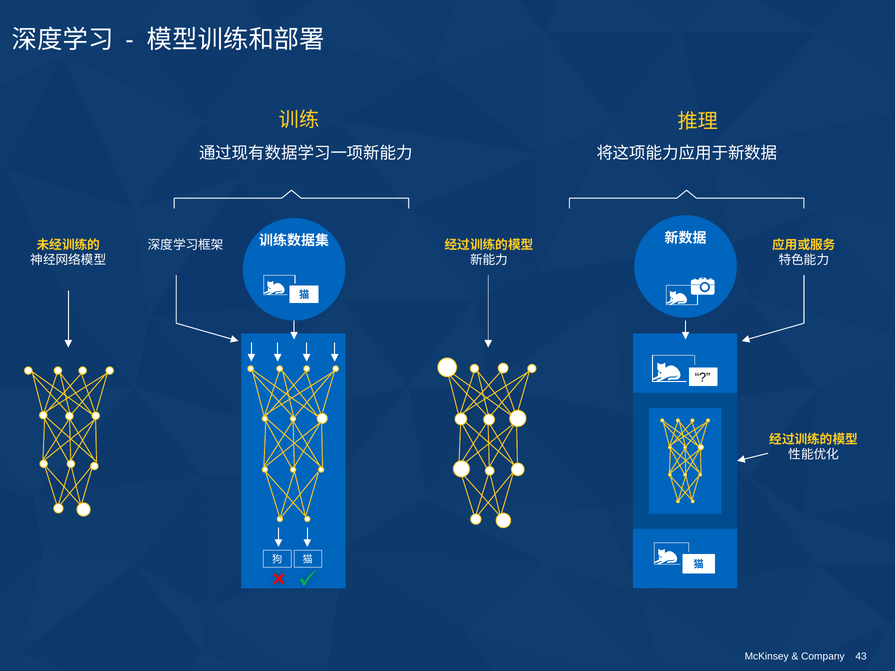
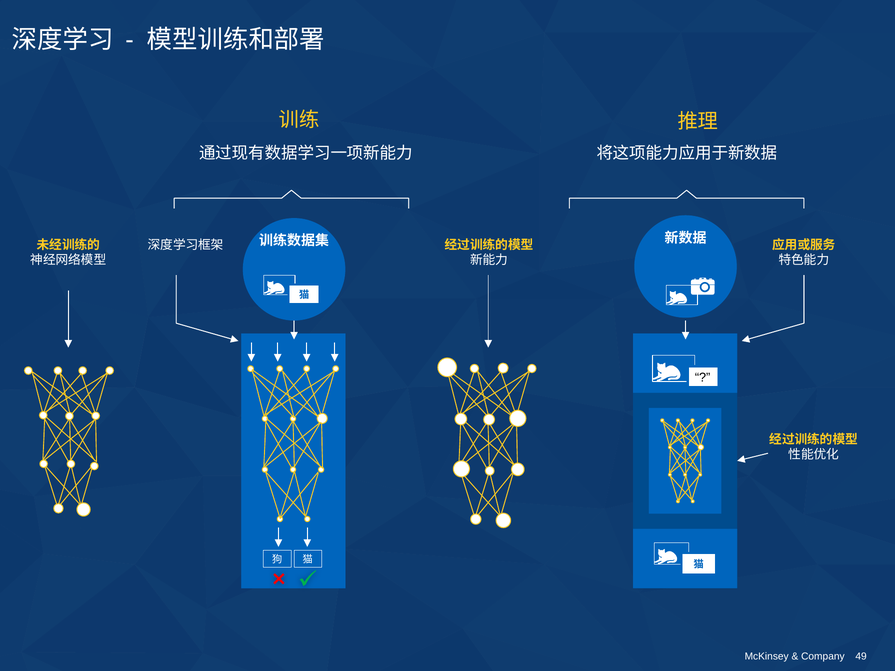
43: 43 -> 49 (861, 657)
